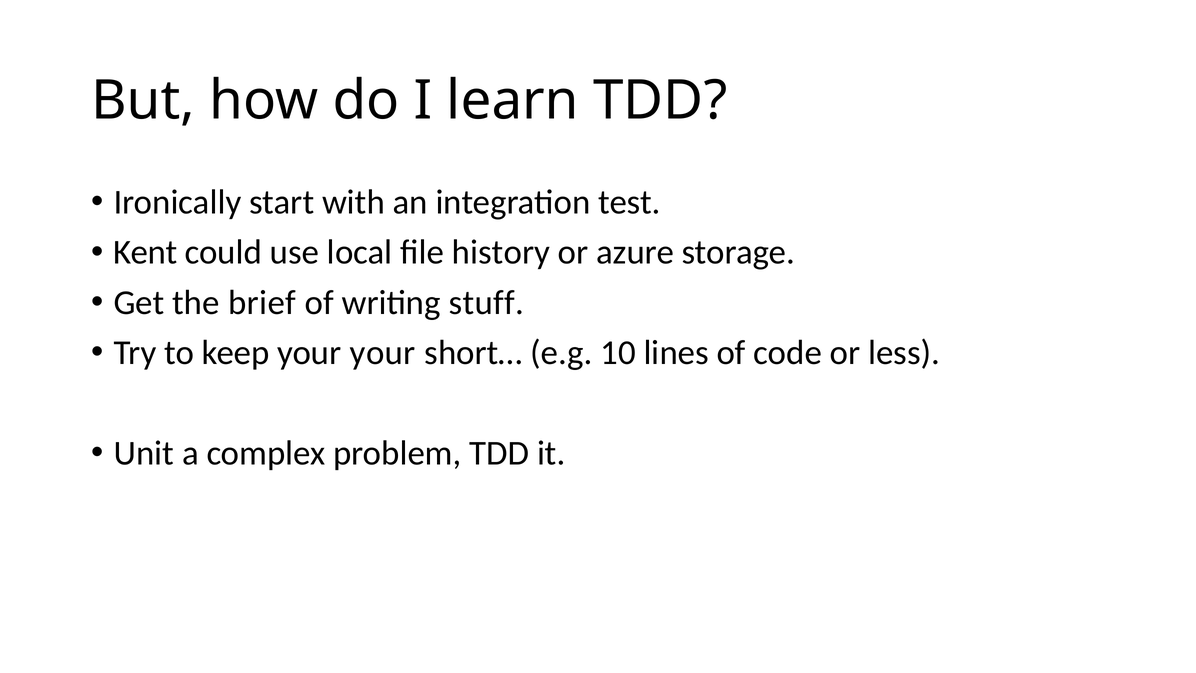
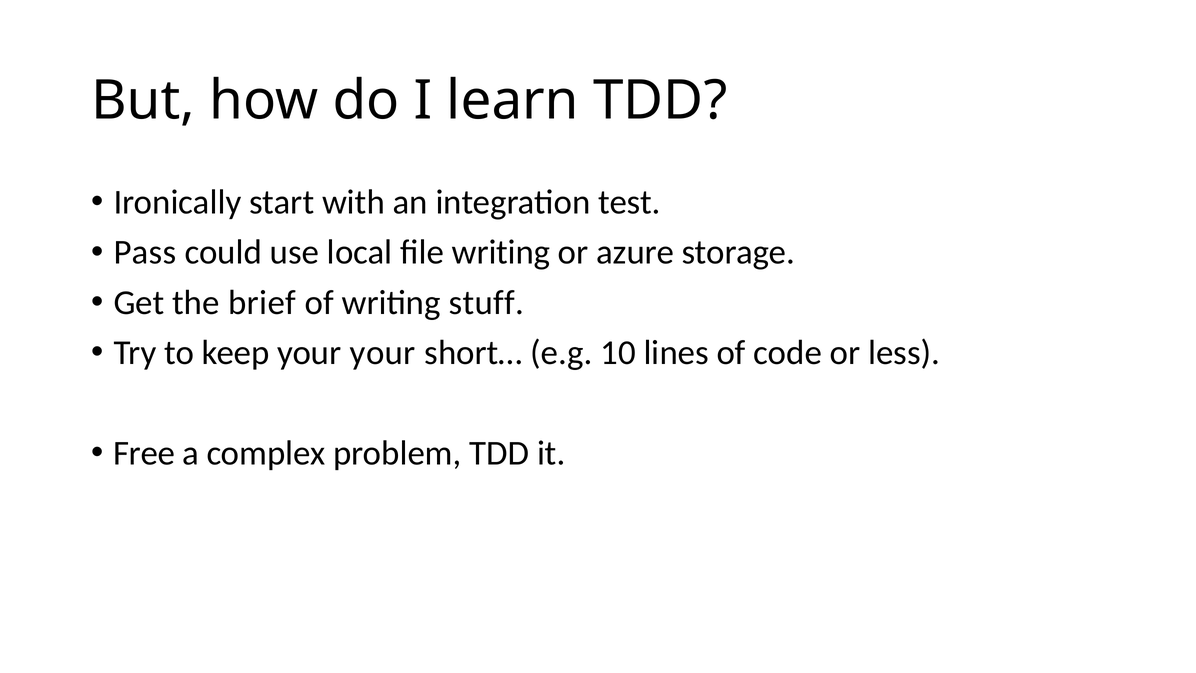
Kent: Kent -> Pass (145, 252)
file history: history -> writing (501, 252)
Unit: Unit -> Free (144, 453)
